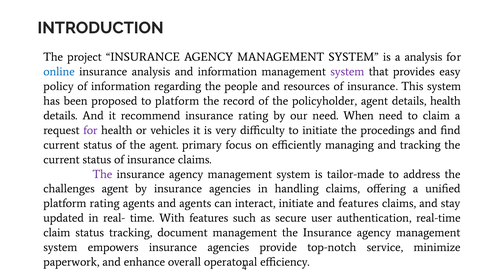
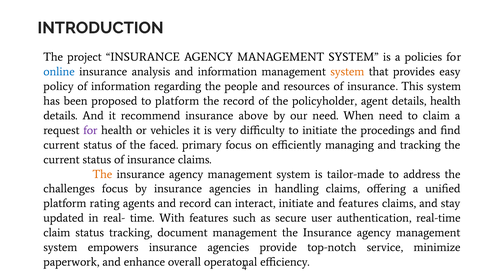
a analysis: analysis -> policies (423, 57)
system colour: purple -> orange (347, 72)
insurance rating: rating -> above (253, 116)
the agent: agent -> faced (164, 145)
The colour: purple -> orange (102, 174)
challenges agent: agent -> focus (115, 189)
and agents: agents -> record (195, 204)
